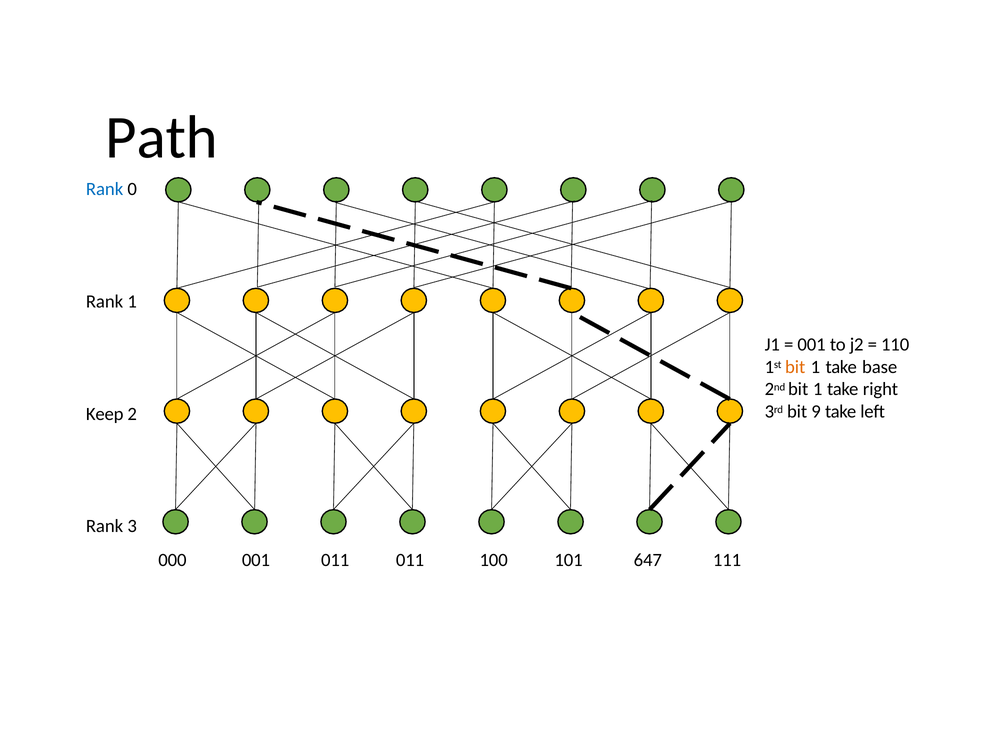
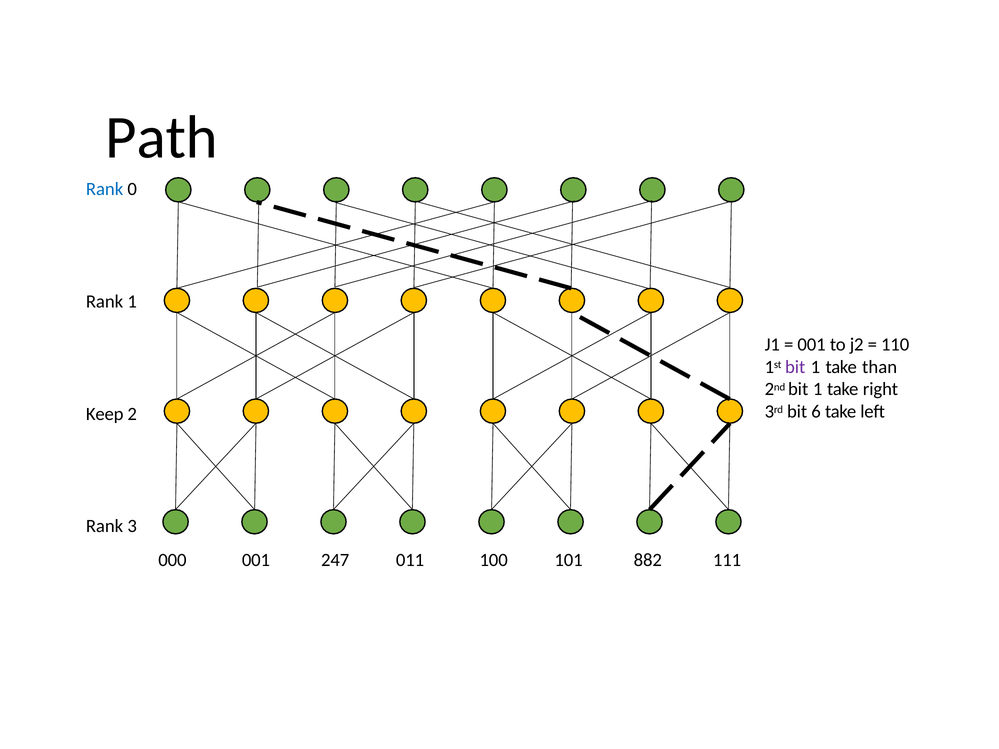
bit colour: orange -> purple (795, 367)
base: base -> than (880, 367)
9: 9 -> 6 (816, 412)
001 011: 011 -> 247 (335, 560)
647: 647 -> 882 (648, 560)
